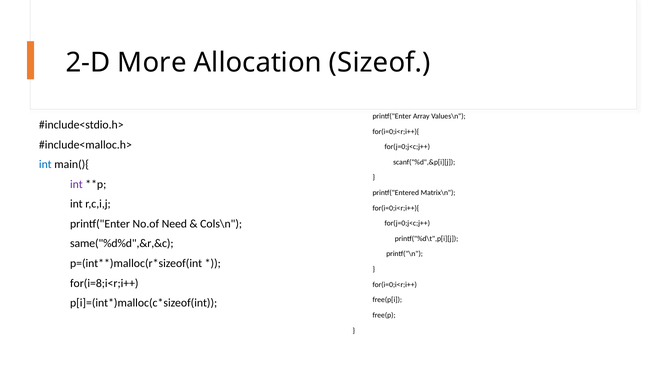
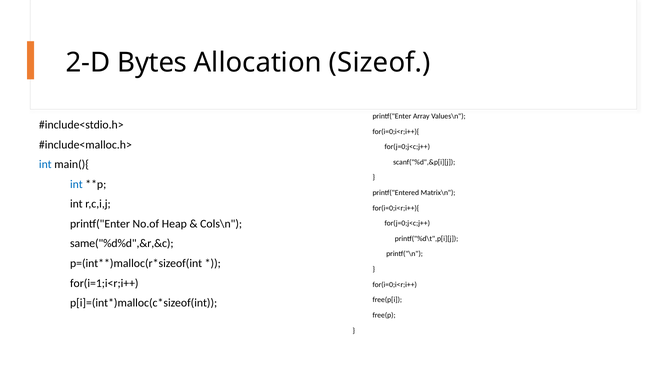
More: More -> Bytes (152, 63)
int colour: purple -> blue (76, 184)
Need: Need -> Heap (174, 224)
for(i=8;i<r;i++: for(i=8;i<r;i++ -> for(i=1;i<r;i++ (104, 283)
